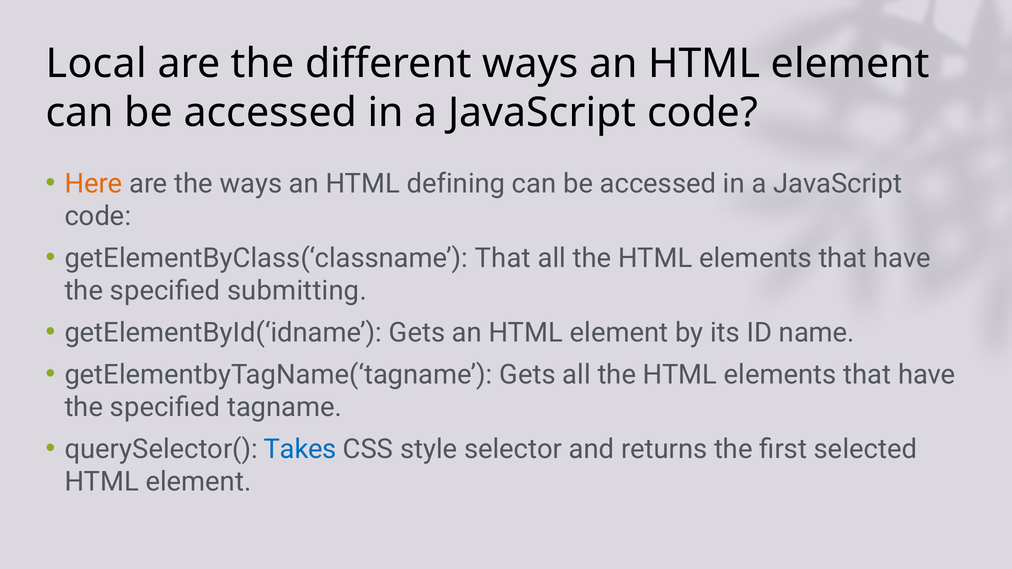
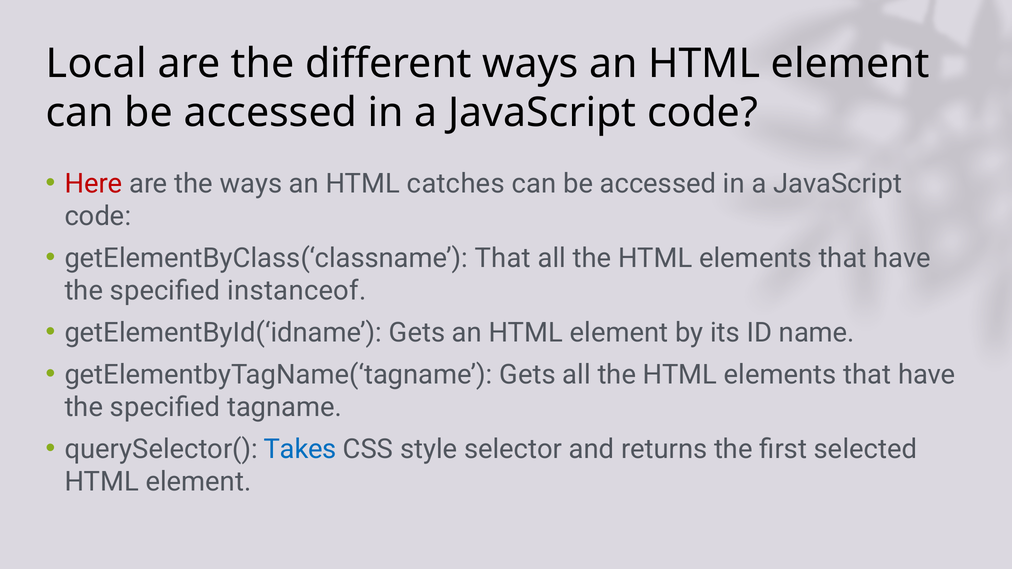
Here colour: orange -> red (93, 184)
defining: defining -> catches (456, 184)
submitting: submitting -> instanceof (297, 291)
